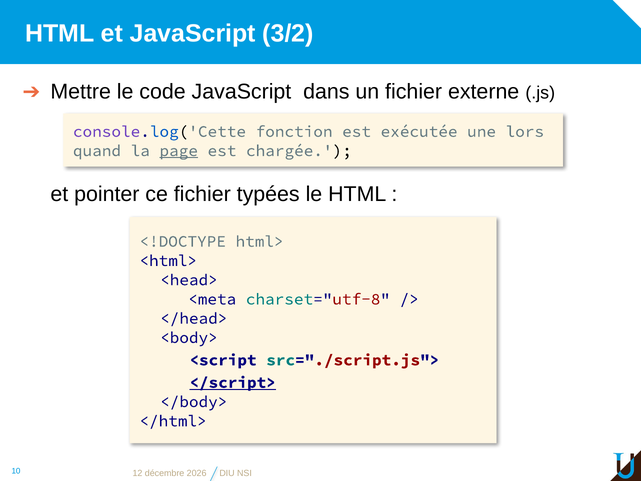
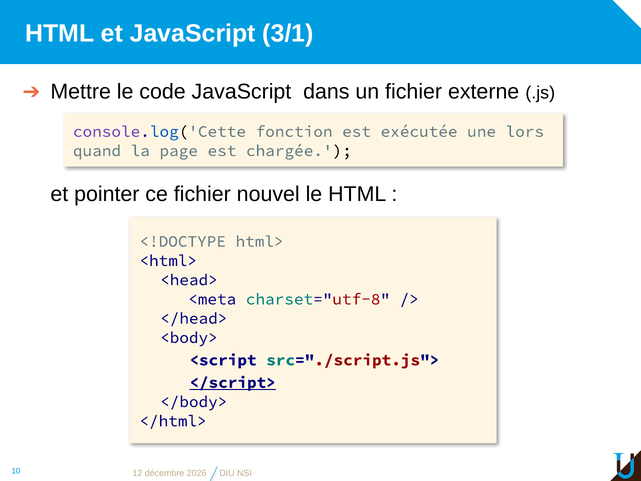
3/2: 3/2 -> 3/1 (288, 34)
page underline: present -> none (179, 151)
typées: typées -> nouvel (268, 194)
